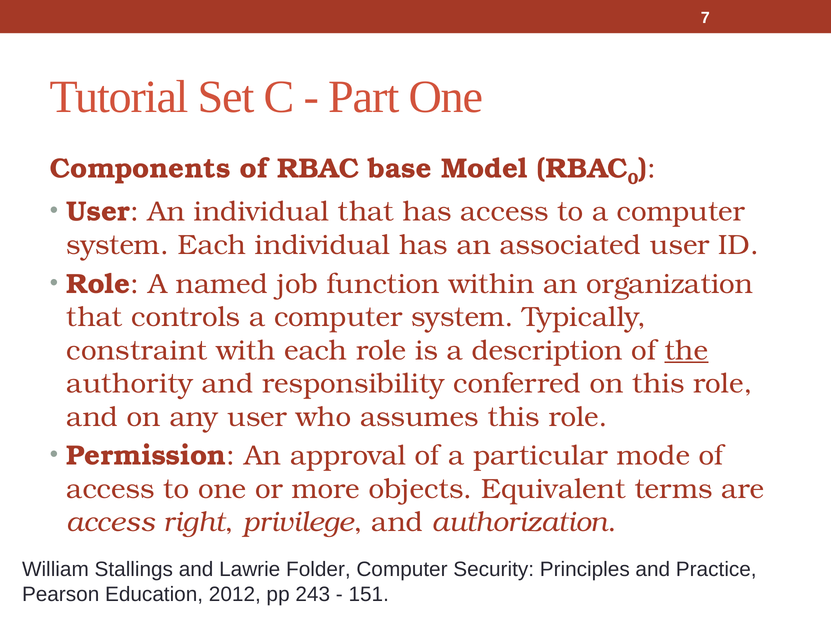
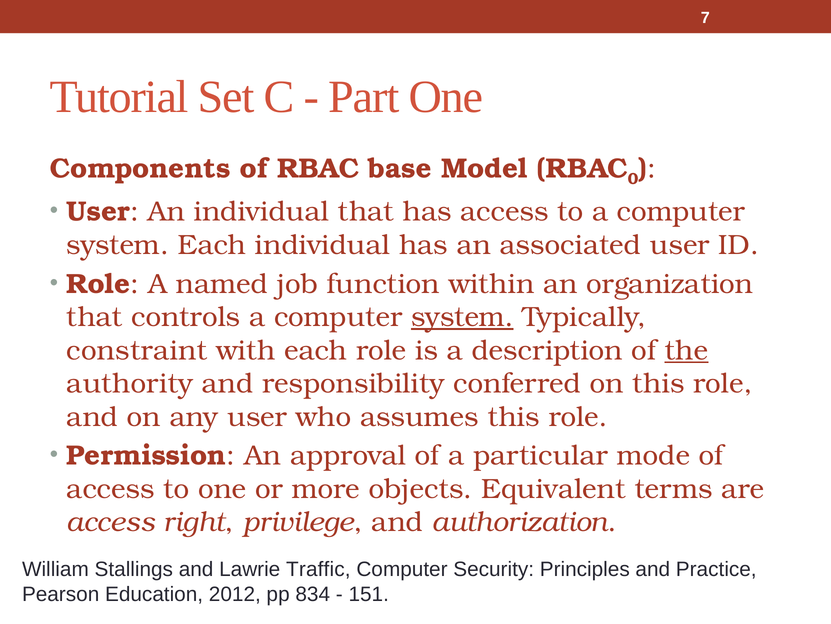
system underline: none -> present (462, 317)
Folder: Folder -> Traffic (318, 569)
243: 243 -> 834 (313, 594)
